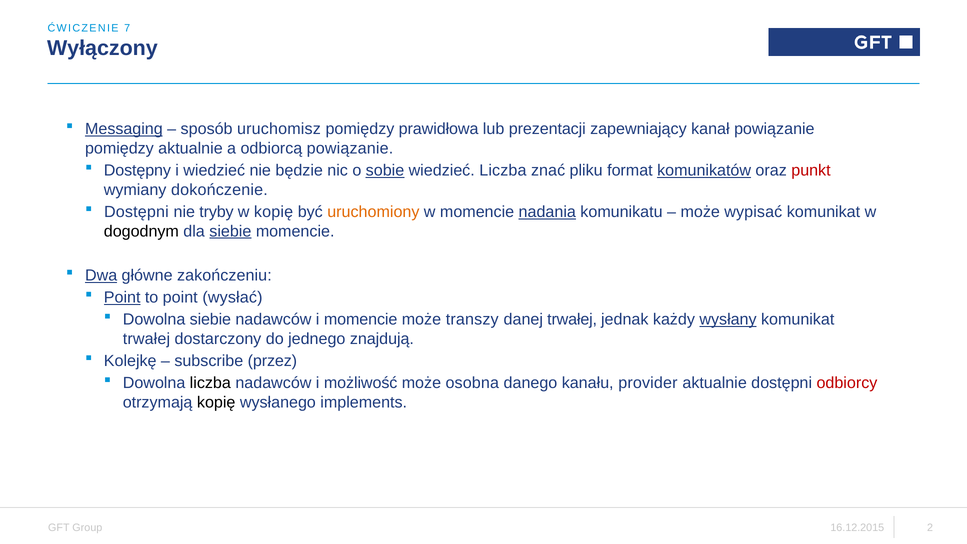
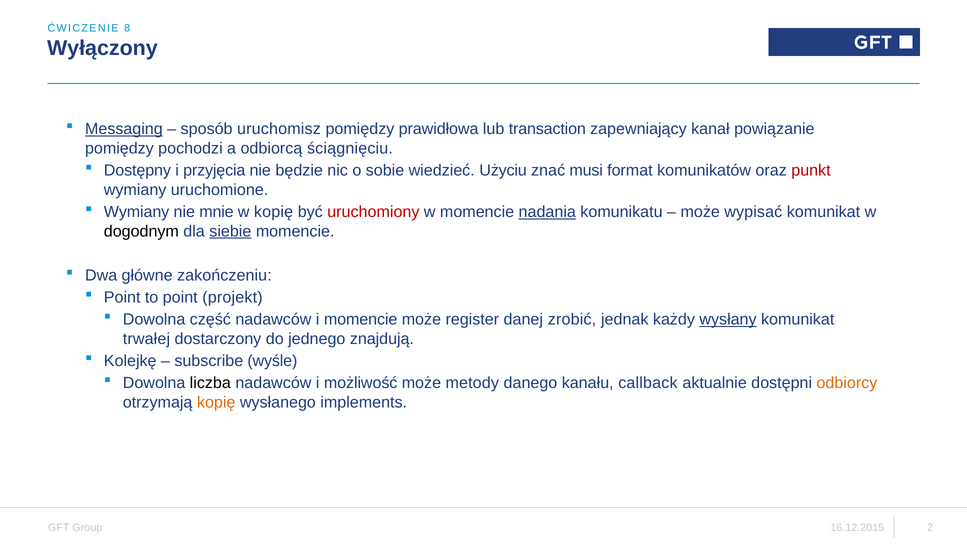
7: 7 -> 8 (127, 28)
prezentacji: prezentacji -> transaction (547, 129)
pomiędzy aktualnie: aktualnie -> pochodzi (190, 148)
odbiorcą powiązanie: powiązanie -> ściągnięciu (350, 148)
i wiedzieć: wiedzieć -> przyjęcia (214, 171)
sobie underline: present -> none (385, 171)
wiedzieć Liczba: Liczba -> Użyciu (503, 171)
pliku: pliku -> musi (586, 171)
komunikatów underline: present -> none (704, 171)
dokończenie: dokończenie -> uruchomione (220, 190)
Dostępni: Dostępni -> Wymiany (137, 212)
tryby: tryby -> mnie (216, 212)
uruchomiony colour: orange -> red (373, 212)
Dwa underline: present -> none (101, 275)
Point underline: present -> none (122, 297)
wysłać: wysłać -> projekt (232, 297)
Dowolna siebie: siebie -> część (210, 319)
transzy: transzy -> register (472, 319)
danej trwałej: trwałej -> zrobić (572, 319)
przez: przez -> wyśle (272, 361)
osobna: osobna -> metody (472, 383)
provider: provider -> callback (648, 383)
odbiorcy colour: red -> orange (847, 383)
kopię colour: black -> orange (216, 402)
